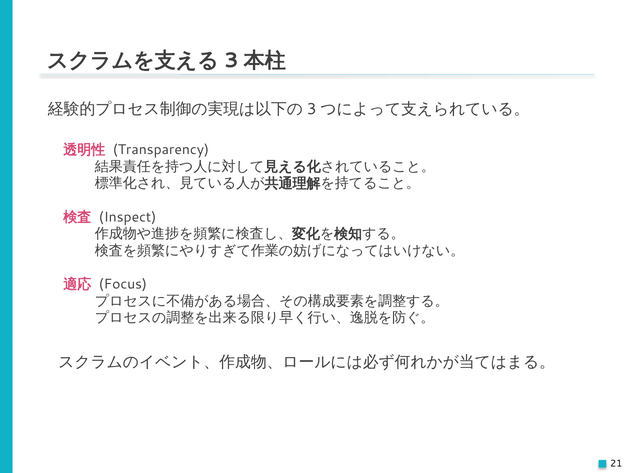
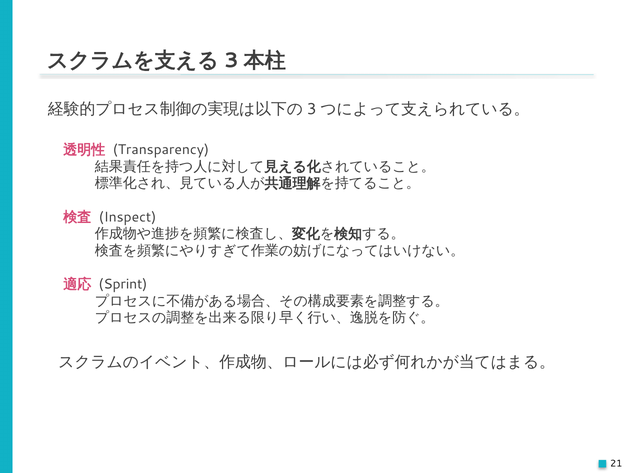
Focus: Focus -> Sprint (123, 284)
